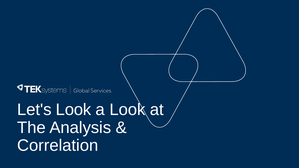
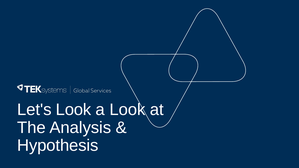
Correlation: Correlation -> Hypothesis (58, 146)
